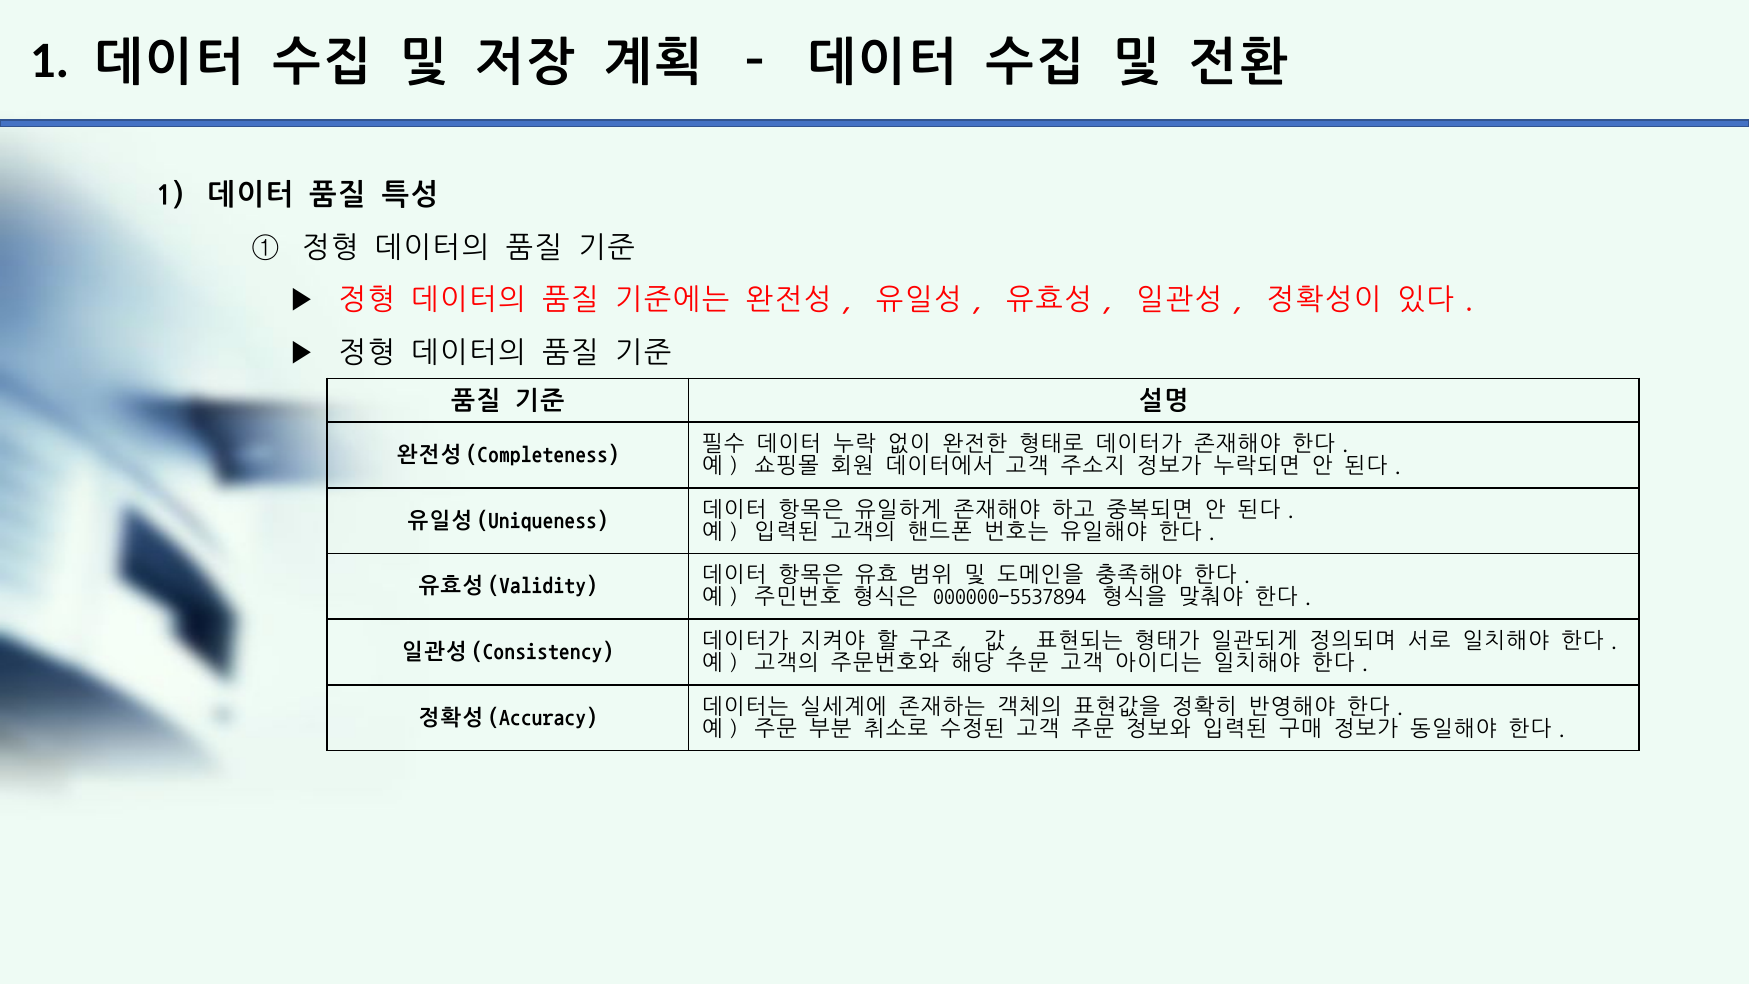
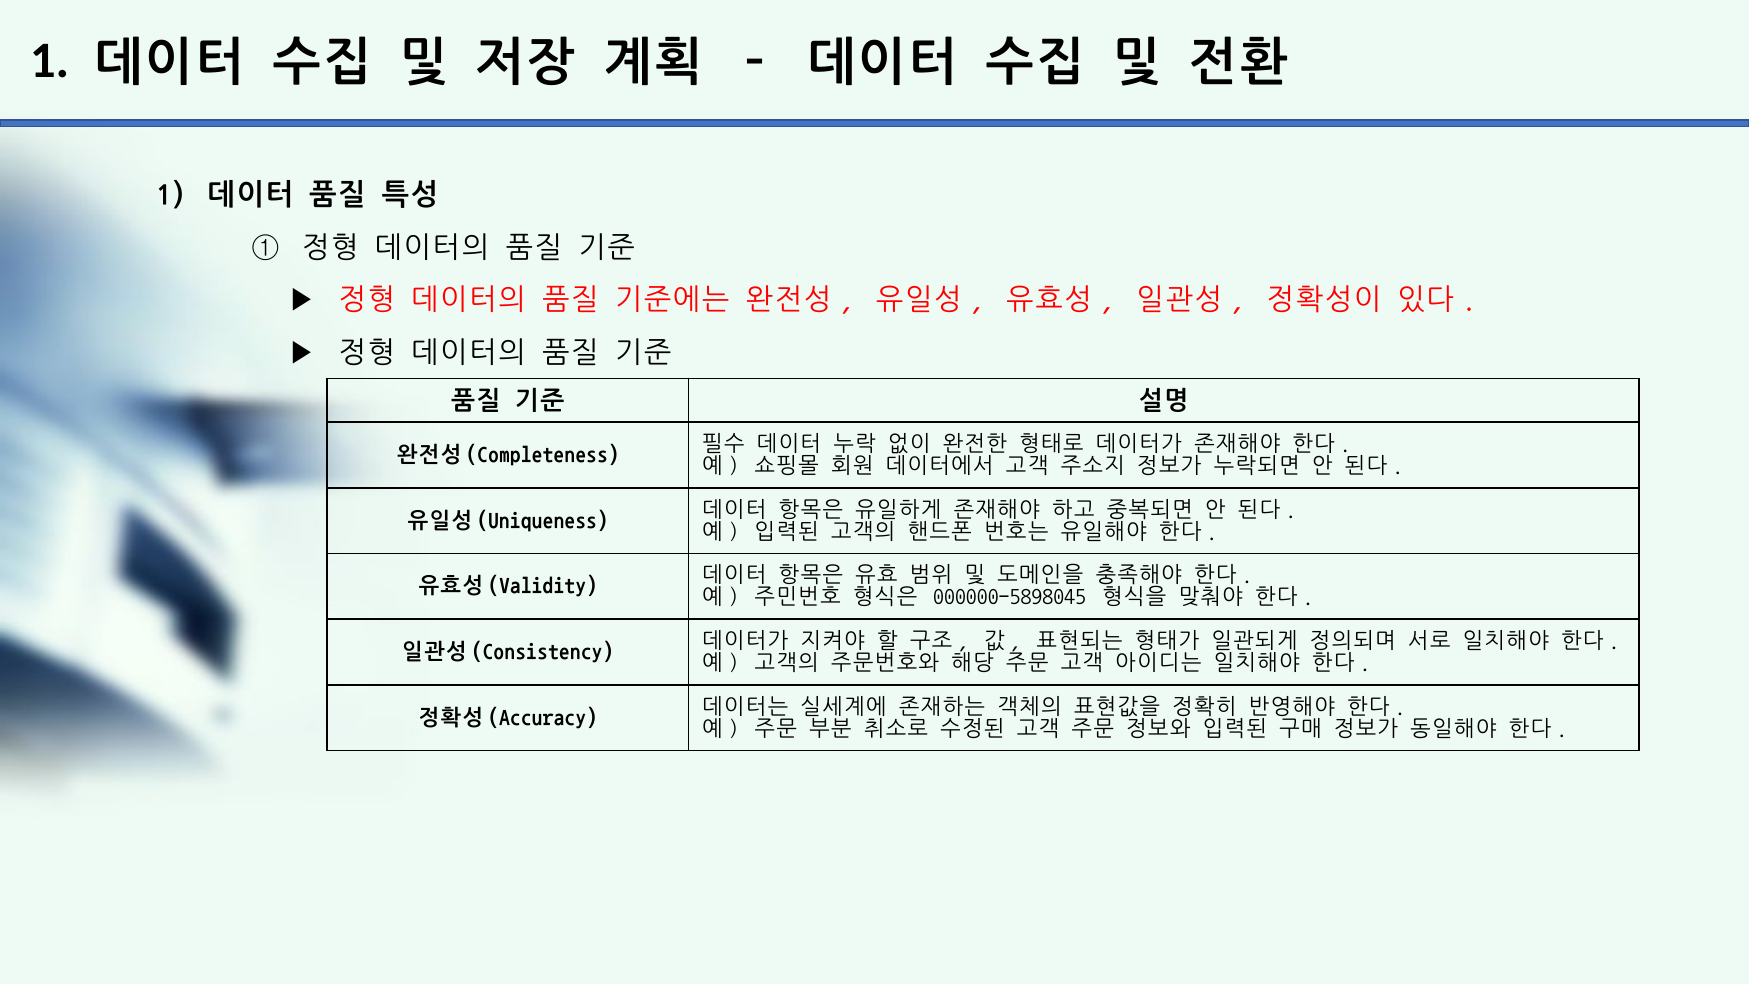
000000-5537894: 000000-5537894 -> 000000-5898045 (1010, 596)
